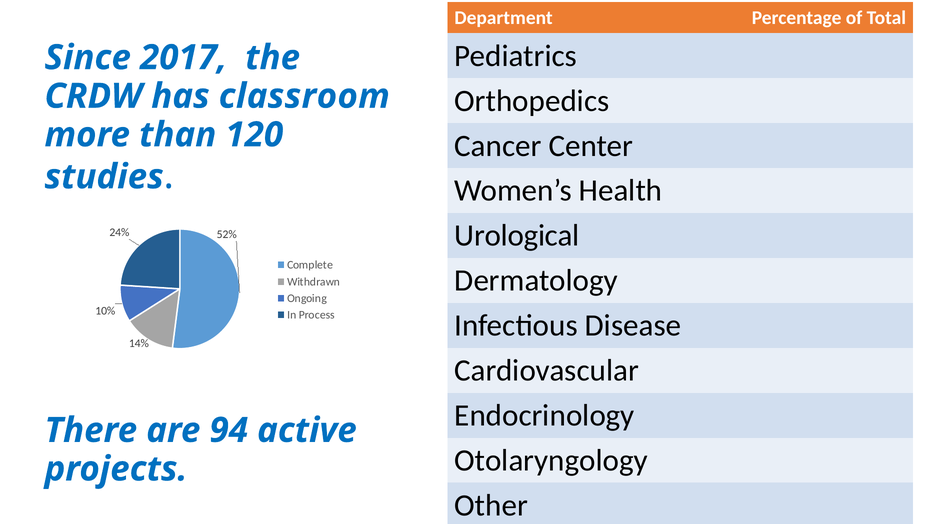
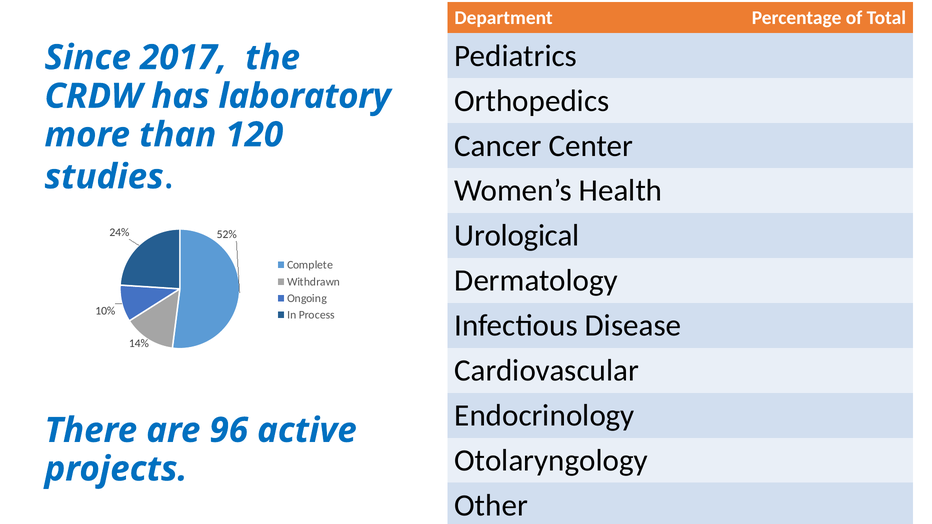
classroom: classroom -> laboratory (305, 96)
94: 94 -> 96 (229, 431)
